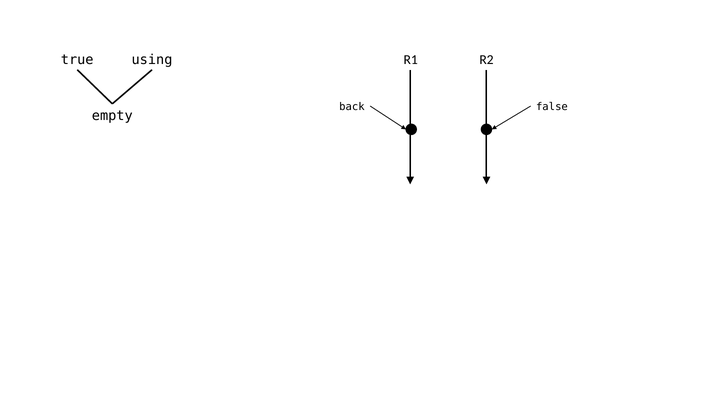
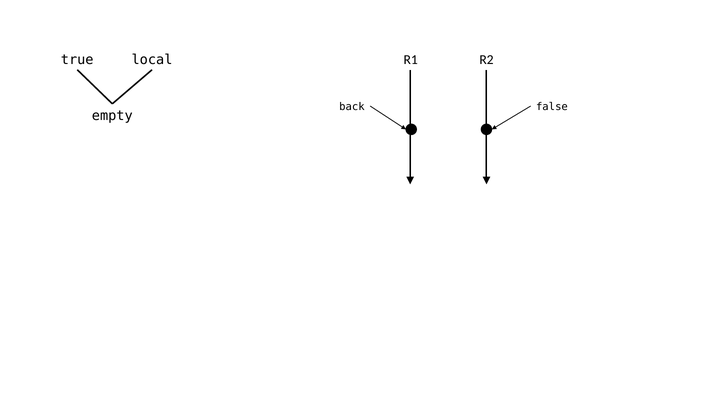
using: using -> local (152, 60)
